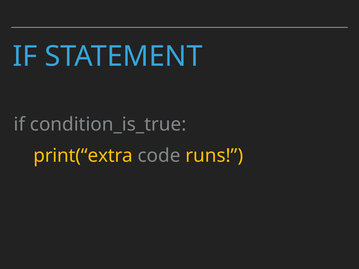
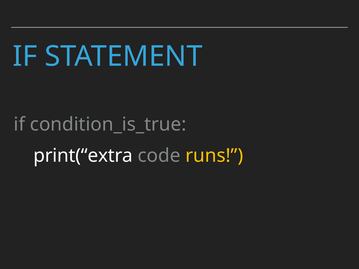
print(“extra colour: yellow -> white (83, 156)
